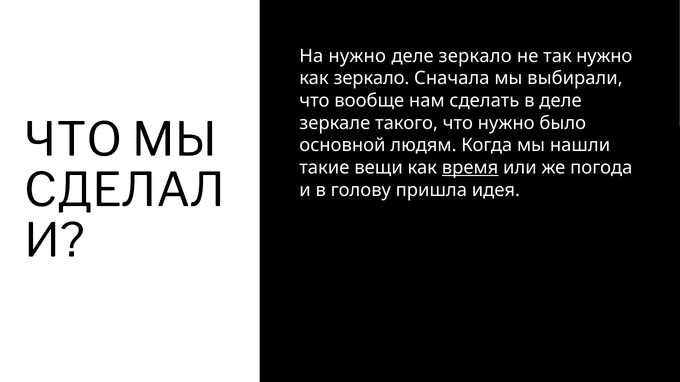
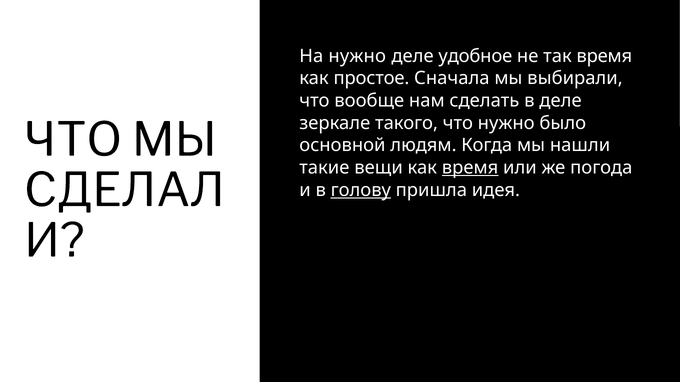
деле зеркало: зеркало -> удобное (475, 56)
так нужно: нужно -> время (604, 56)
как зеркало: зеркало -> простое (371, 78)
голову underline: none -> present (361, 190)
